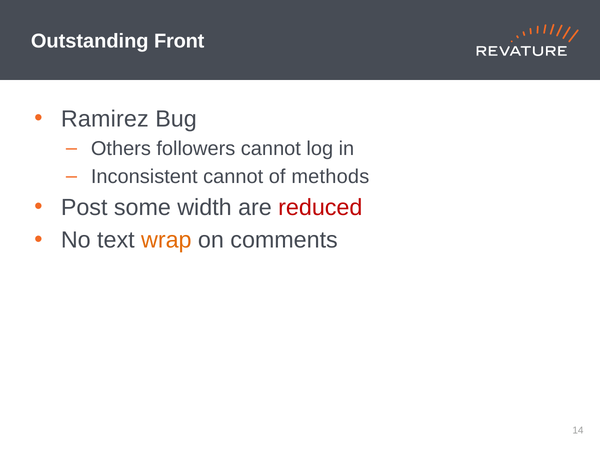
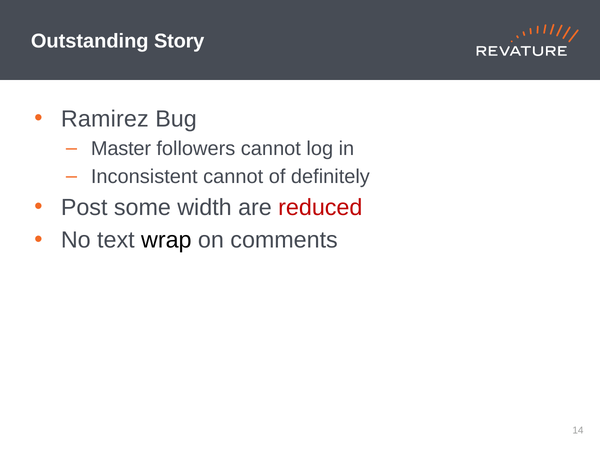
Front: Front -> Story (179, 41)
Others: Others -> Master (121, 149)
methods: methods -> definitely (330, 177)
wrap colour: orange -> black (166, 240)
